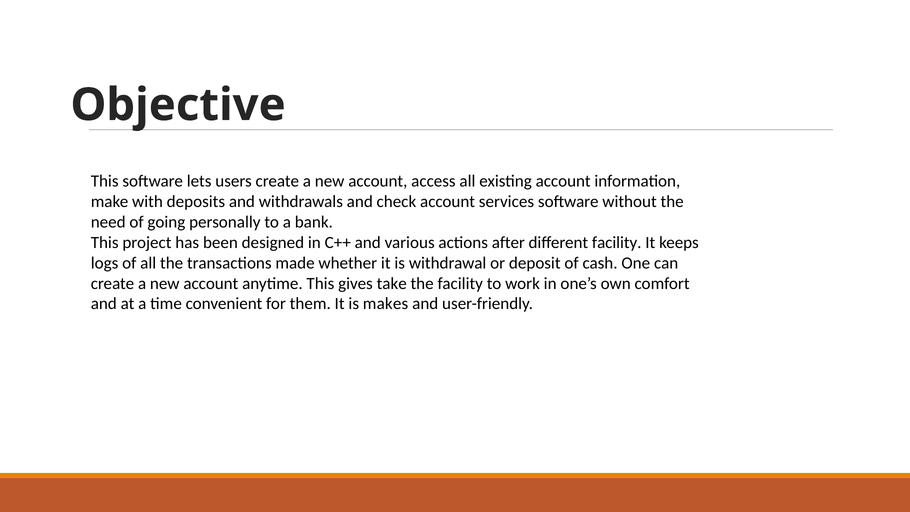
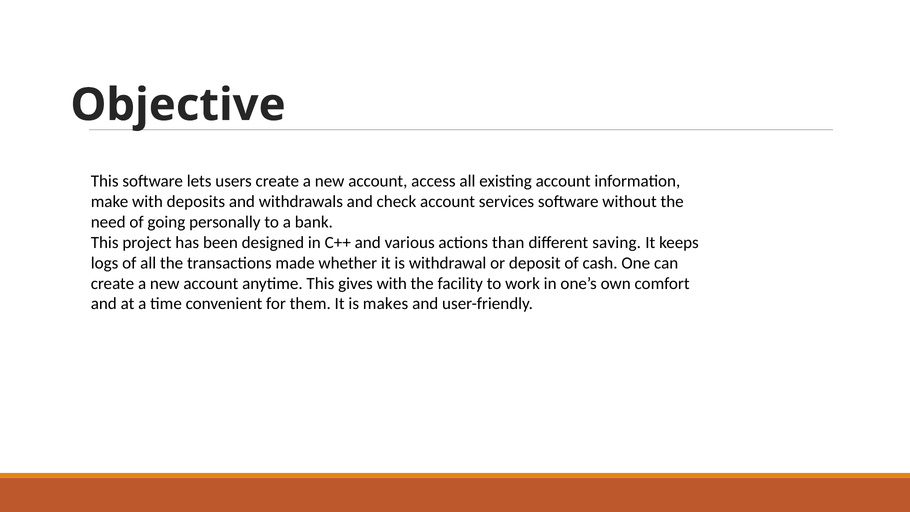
after: after -> than (508, 242)
different facility: facility -> saving (617, 242)
gives take: take -> with (392, 283)
